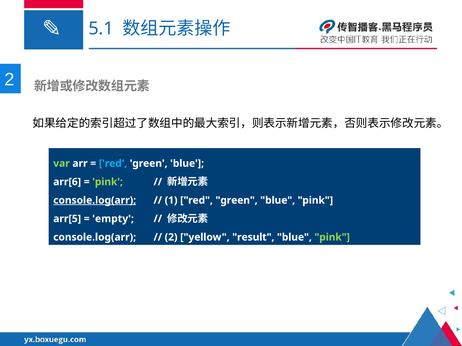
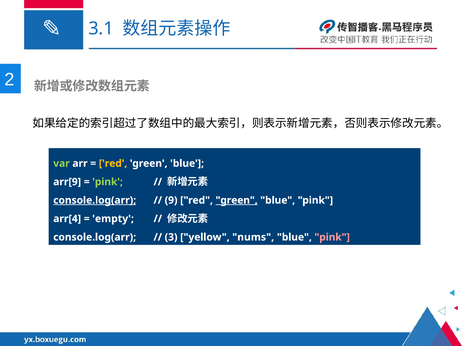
5.1: 5.1 -> 3.1 (101, 29)
red colour: light blue -> yellow (113, 164)
arr[6: arr[6 -> arr[9 (67, 182)
1: 1 -> 9 (171, 201)
green underline: none -> present (237, 201)
arr[5: arr[5 -> arr[4 (67, 219)
2: 2 -> 3 (171, 237)
result: result -> nums (253, 237)
pink colour: light green -> pink (332, 237)
